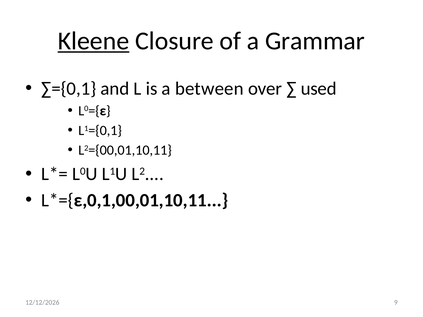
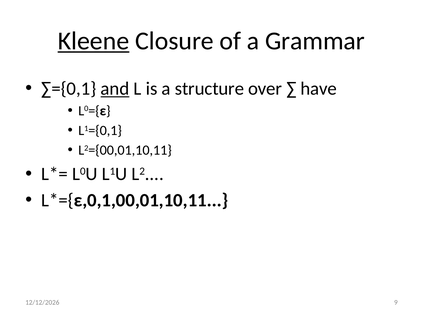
and underline: none -> present (115, 89)
between: between -> structure (209, 89)
used: used -> have (319, 89)
